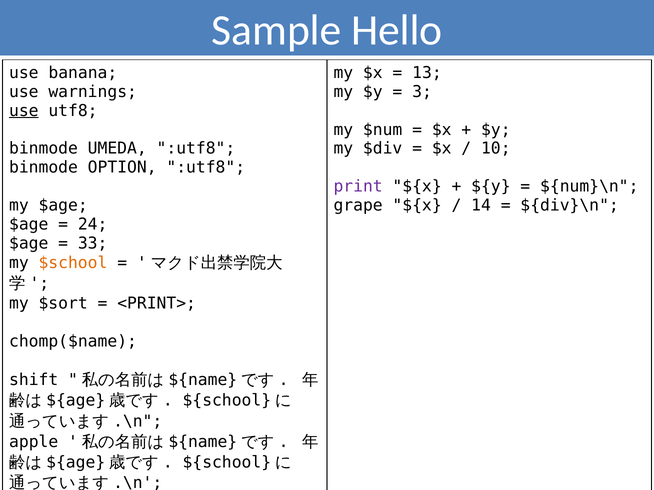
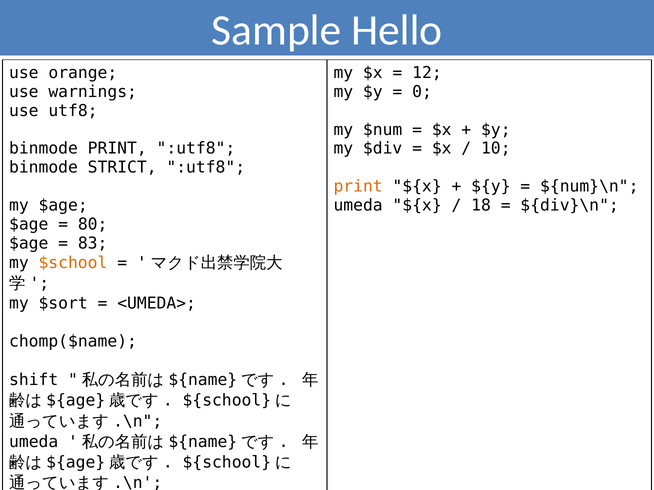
banana: banana -> orange (83, 73)
13: 13 -> 12 (427, 73)
3: 3 -> 0 (422, 92)
use underline: present -> none (24, 111)
binmode UMEDA: UMEDA -> PRINT (117, 149)
OPTION: OPTION -> STRICT (122, 168)
print colour: purple -> orange (358, 187)
grape: grape -> umeda (358, 206)
14: 14 -> 18 (481, 206)
24: 24 -> 80 (93, 225)
33: 33 -> 83 (93, 244)
<PRINT>: <PRINT> -> <UMEDA> (157, 304)
apple: apple -> umeda (34, 442)
